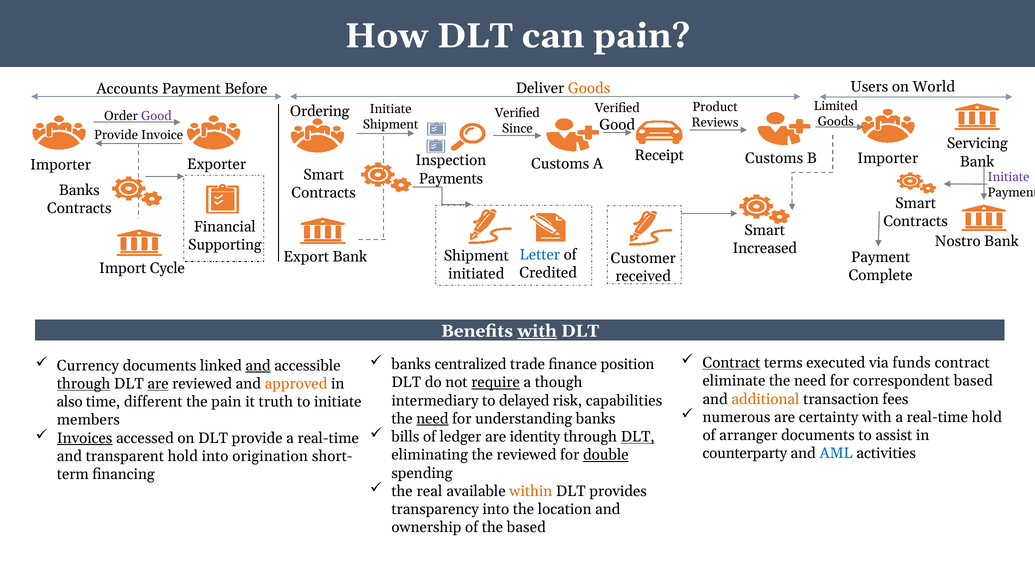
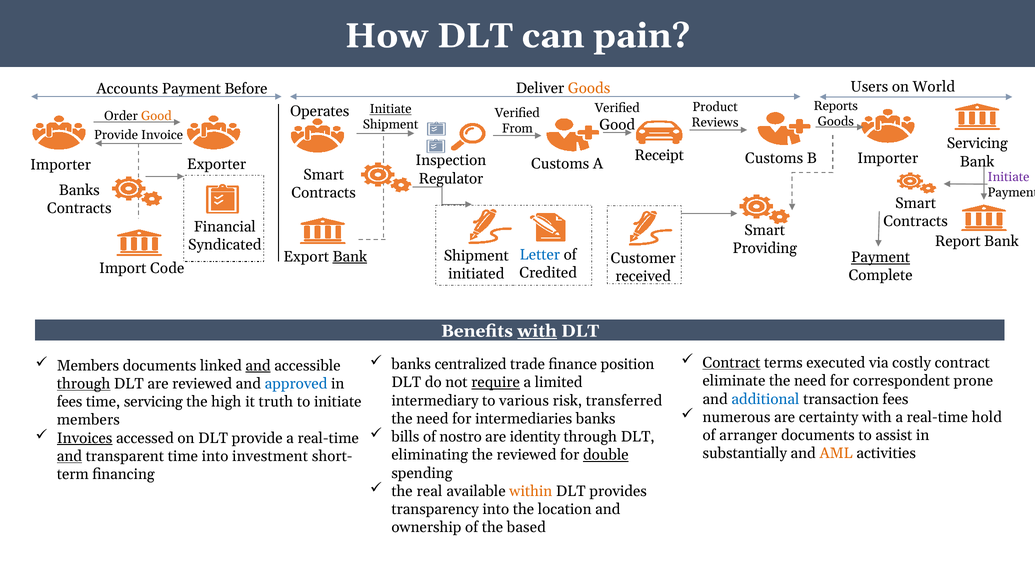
Limited: Limited -> Reports (836, 106)
Initiate underline: none -> present (391, 109)
Ordering: Ordering -> Operates (320, 111)
Good colour: purple -> orange (156, 116)
Since: Since -> From (517, 128)
Payments: Payments -> Regulator (451, 179)
Nostro: Nostro -> Report (958, 242)
Supporting: Supporting -> Syndicated (225, 245)
Increased: Increased -> Providing (765, 248)
Bank underline: none -> present (350, 257)
Payment underline: none -> present (881, 257)
Cycle: Cycle -> Code (167, 268)
funds: funds -> costly (912, 363)
Currency: Currency -> Members (88, 366)
correspondent based: based -> prone (973, 381)
though: though -> limited (559, 383)
are underline: present -> none (158, 384)
approved colour: orange -> blue (296, 384)
additional colour: orange -> blue (765, 399)
delayed: delayed -> various (524, 401)
capabilities: capabilities -> transferred (624, 401)
also: also -> fees (70, 402)
time different: different -> servicing (153, 402)
the pain: pain -> high (226, 402)
need underline: present -> none (432, 419)
understanding: understanding -> intermediaries (524, 419)
ledger: ledger -> nostro (461, 437)
DLT underline: present -> none (638, 437)
counterparty: counterparty -> substantially (745, 454)
AML colour: blue -> orange (836, 454)
and underline: none -> present (69, 456)
transparent hold: hold -> time (183, 456)
origination: origination -> investment (270, 456)
